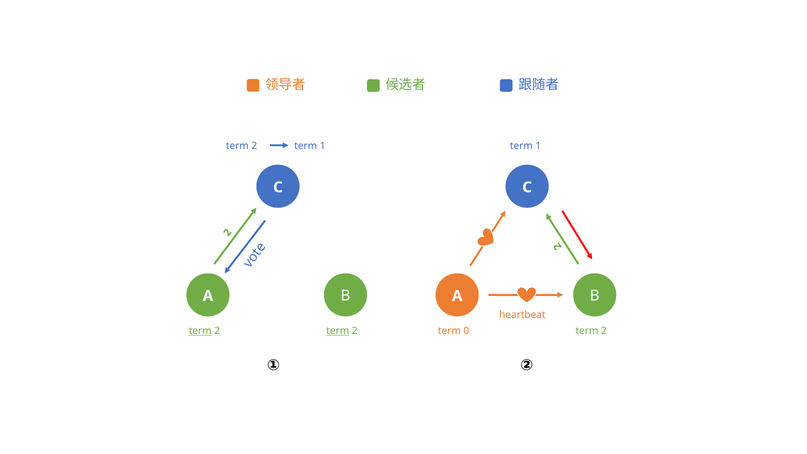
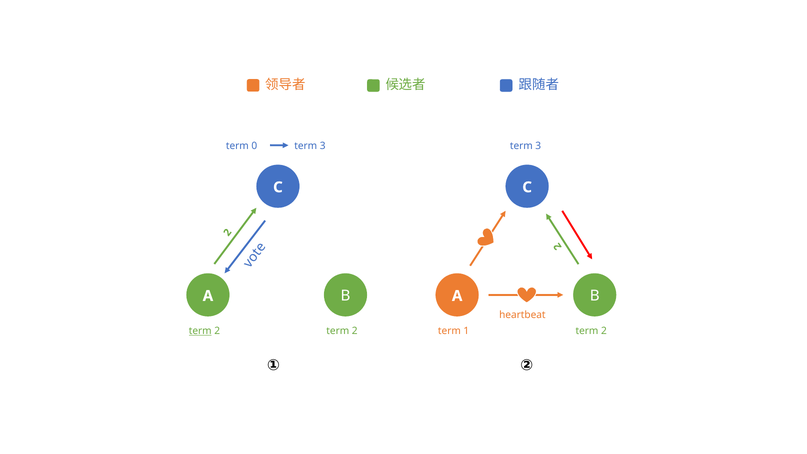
2: 2 -> 0 (254, 146)
1: 1 -> 3 (323, 146)
1: 1 -> 3 (538, 146)
term underline: present -> none (338, 331)
0: 0 -> 1 (466, 331)
